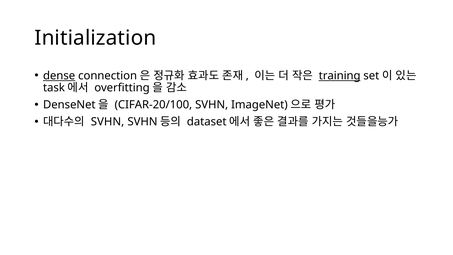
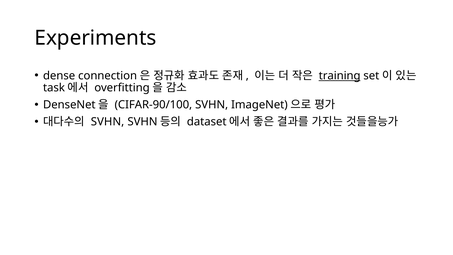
Initialization: Initialization -> Experiments (95, 38)
dense underline: present -> none (59, 76)
CIFAR-20/100: CIFAR-20/100 -> CIFAR-90/100 (153, 105)
